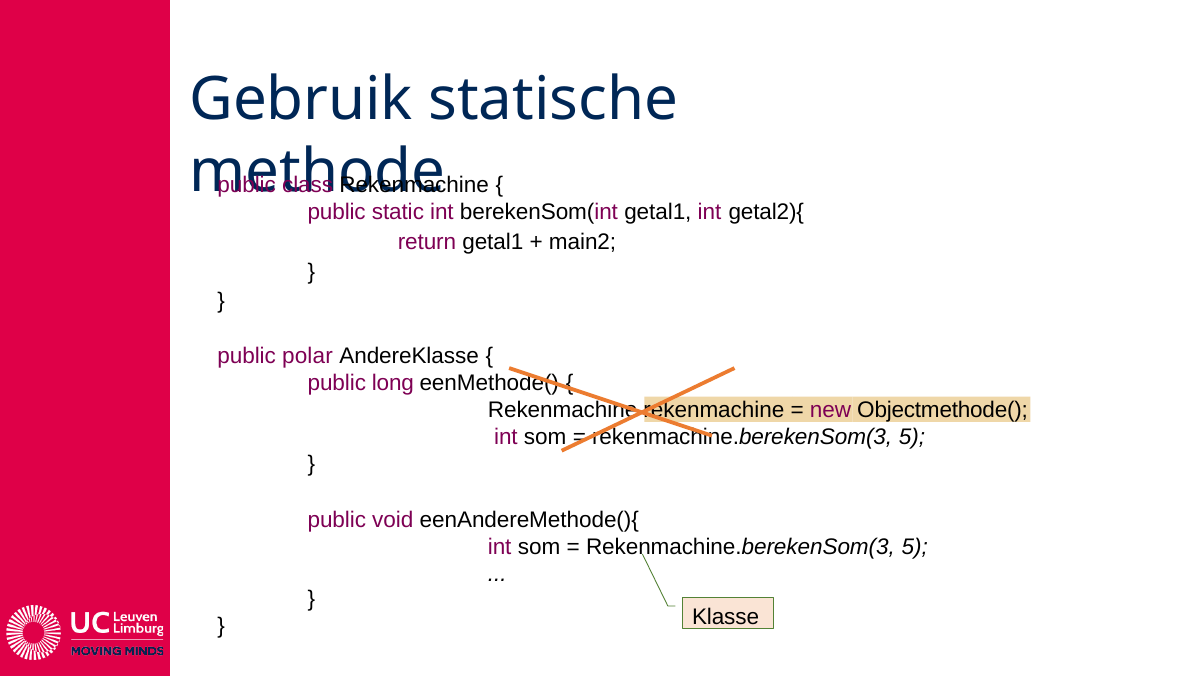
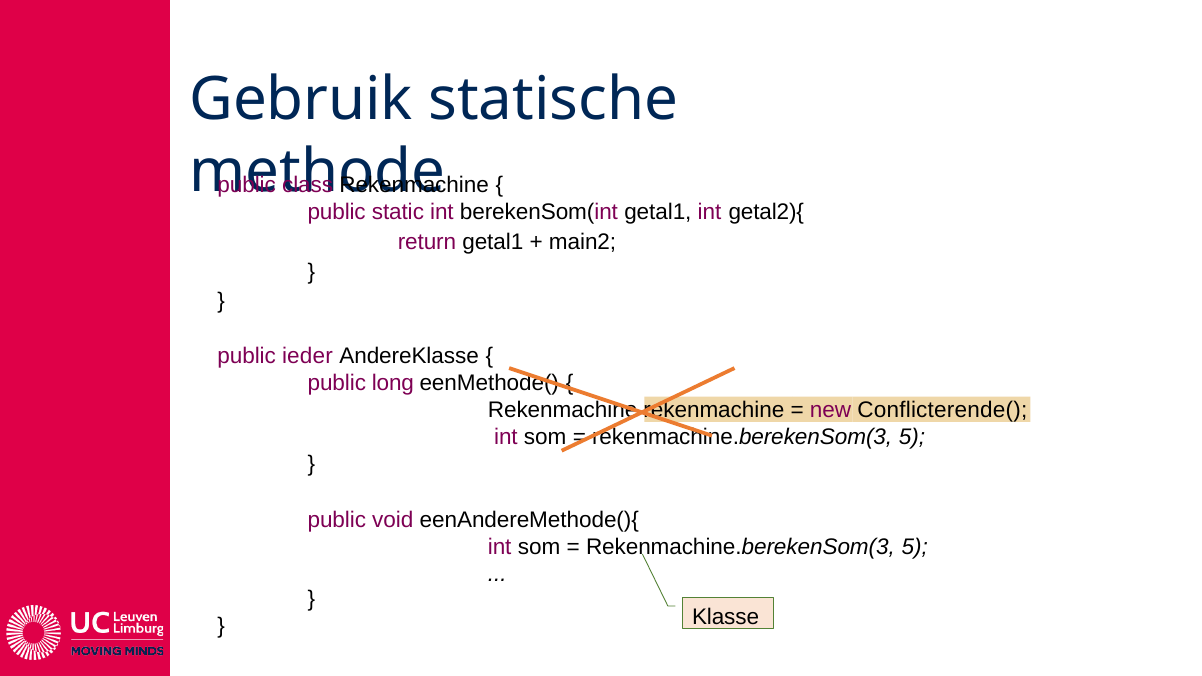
polar: polar -> ieder (307, 356)
Objectmethode(: Objectmethode( -> Conflicterende( (942, 411)
